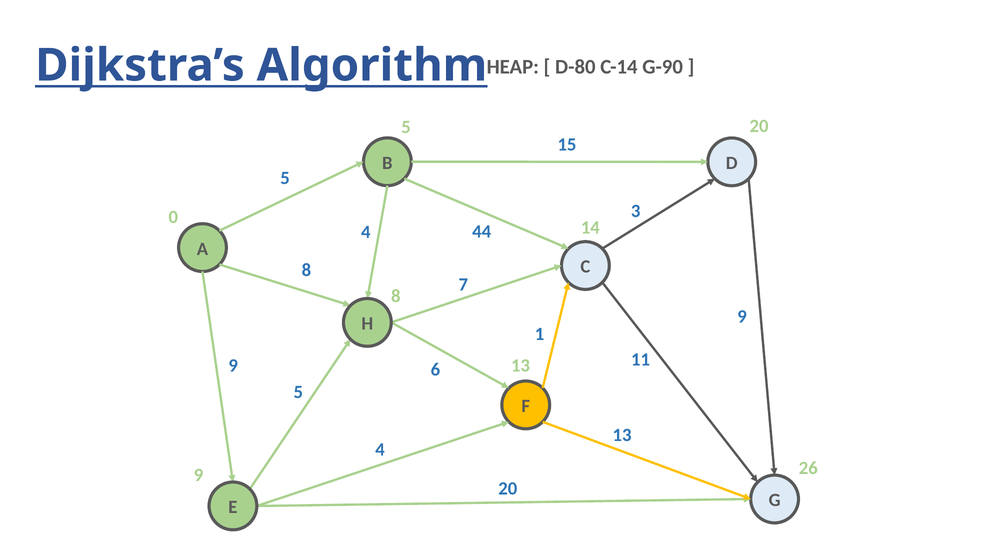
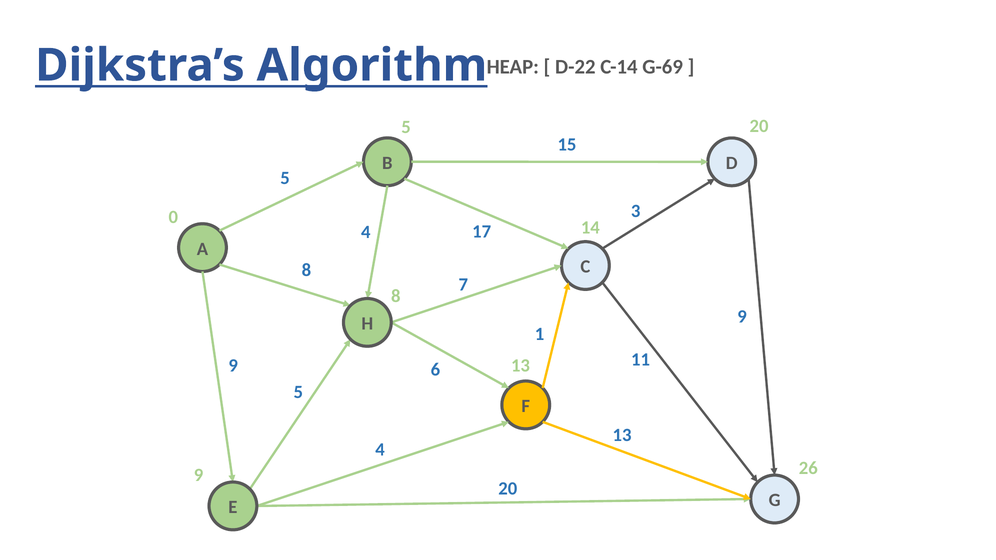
D-80: D-80 -> D-22 (575, 67)
G-90: G-90 -> G-69 (663, 67)
44: 44 -> 17 (482, 231)
